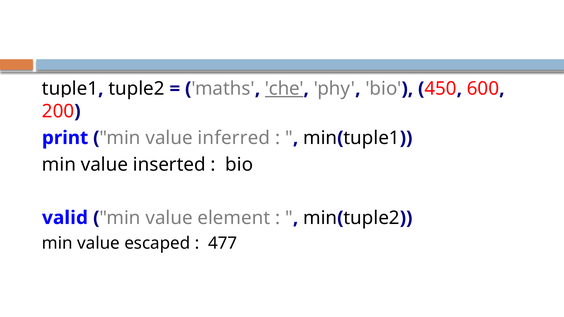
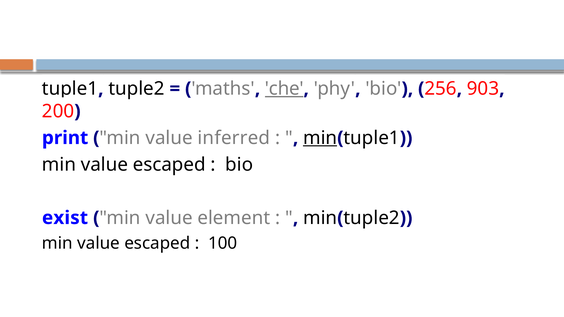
450: 450 -> 256 (441, 89)
600: 600 -> 903 (483, 89)
min underline: none -> present (320, 138)
inserted: inserted -> escaped (169, 165)
valid: valid -> exist (65, 218)
477: 477 -> 100 (223, 243)
